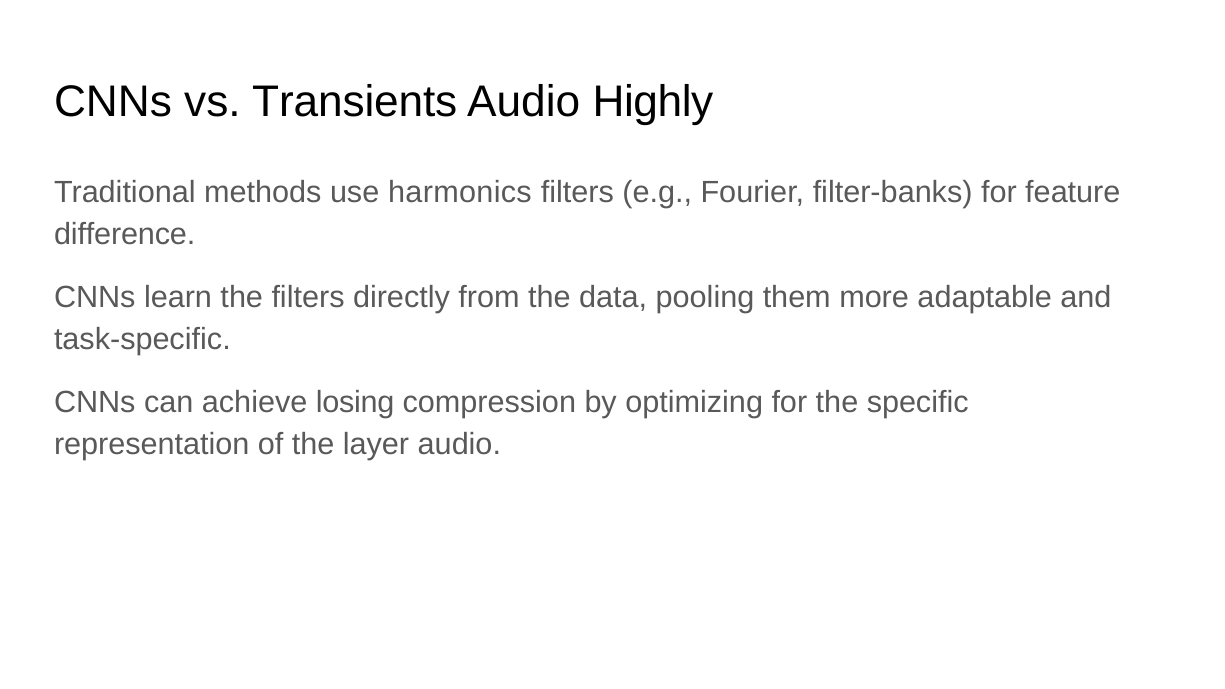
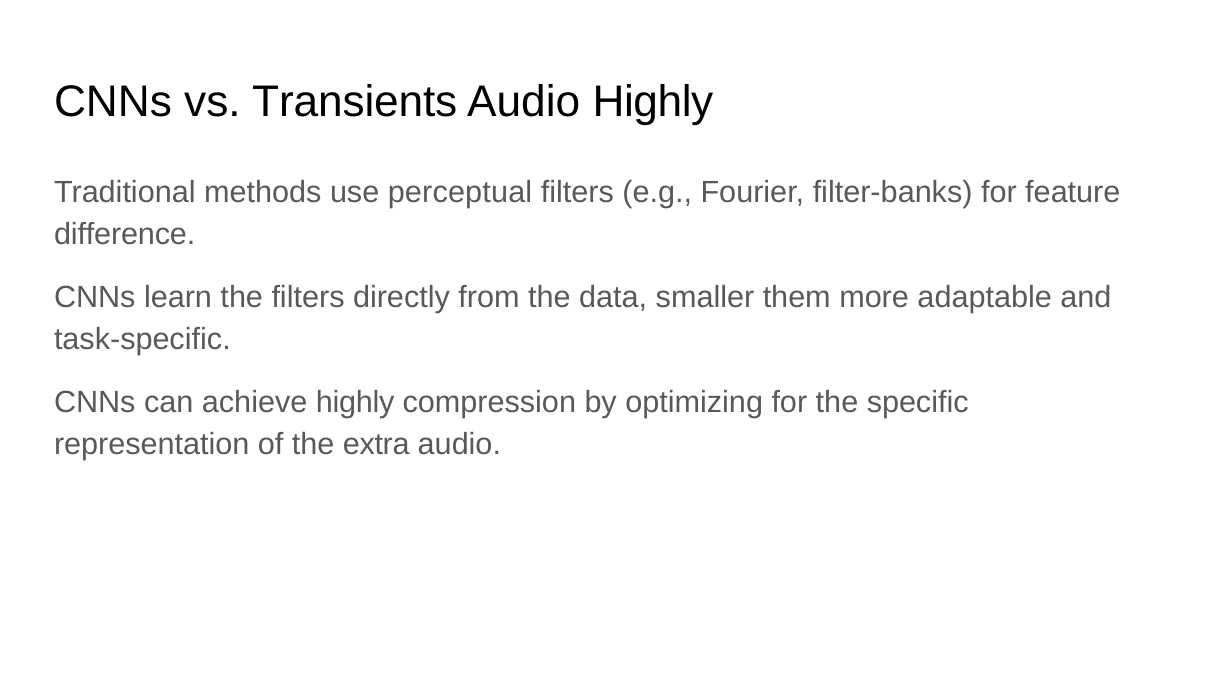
harmonics: harmonics -> perceptual (460, 193)
pooling: pooling -> smaller (705, 298)
achieve losing: losing -> highly (355, 402)
layer: layer -> extra (376, 445)
